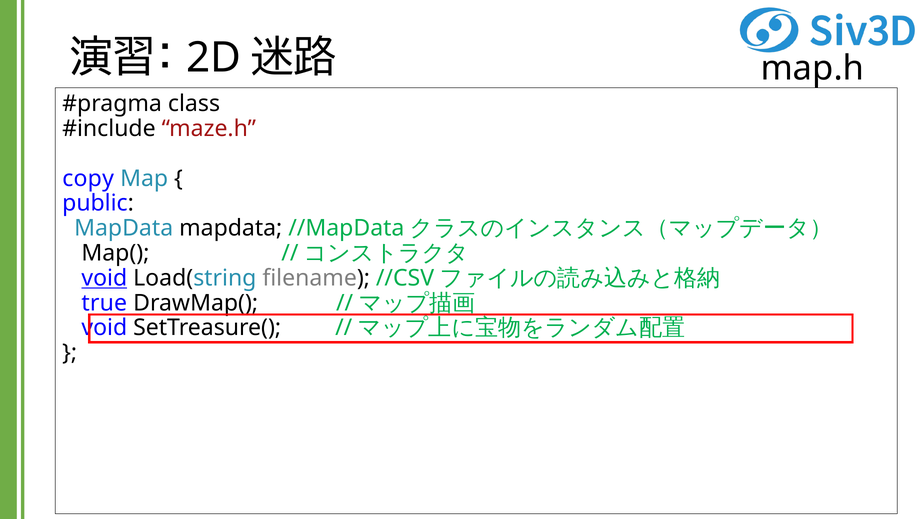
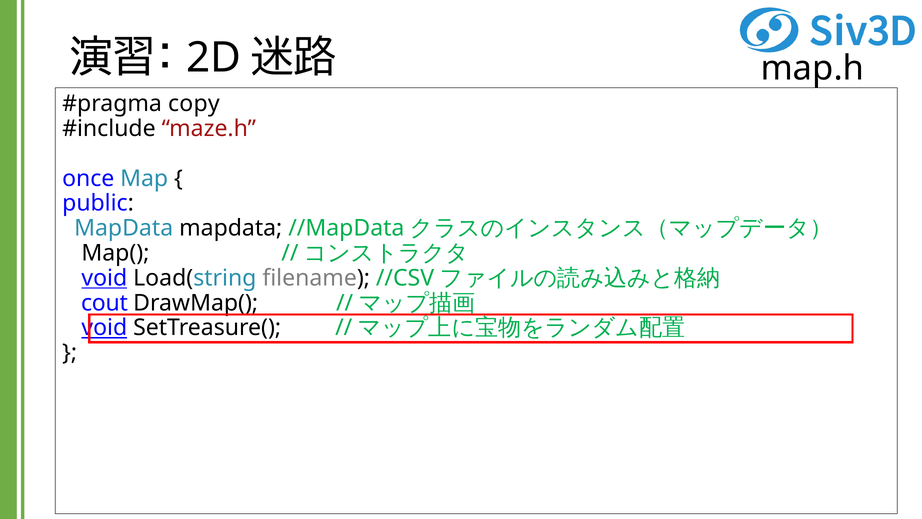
class: class -> copy (194, 104)
copy: copy -> once (88, 178)
true: true -> cout (104, 303)
void underline: none -> present (104, 328)
